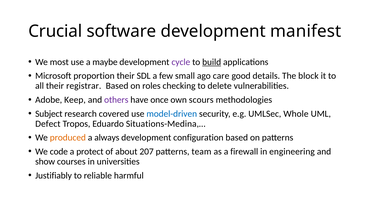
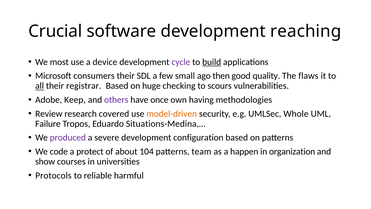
manifest: manifest -> reaching (306, 31)
maybe: maybe -> device (105, 62)
proportion: proportion -> consumers (94, 76)
care: care -> then (221, 76)
details: details -> quality (266, 76)
block: block -> flaws (308, 76)
all underline: none -> present (40, 86)
roles: roles -> huge (151, 86)
delete: delete -> scours (220, 86)
scours: scours -> having (201, 100)
Subject: Subject -> Review (49, 114)
model-driven colour: blue -> orange (172, 114)
Defect: Defect -> Failure (48, 124)
produced colour: orange -> purple (68, 137)
always: always -> severe (107, 137)
207: 207 -> 104 (147, 151)
firewall: firewall -> happen (244, 151)
engineering: engineering -> organization (292, 151)
Justifiably: Justifiably -> Protocols (53, 175)
